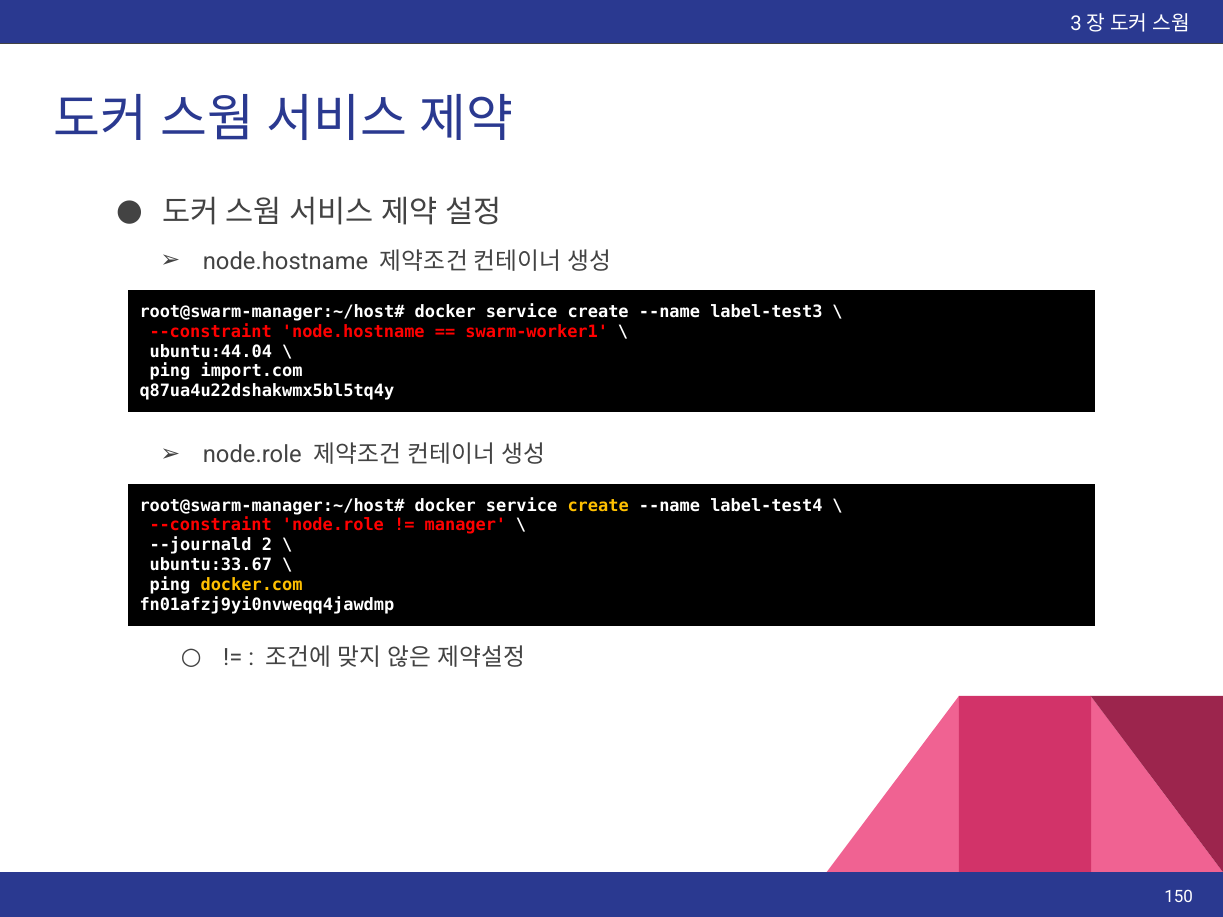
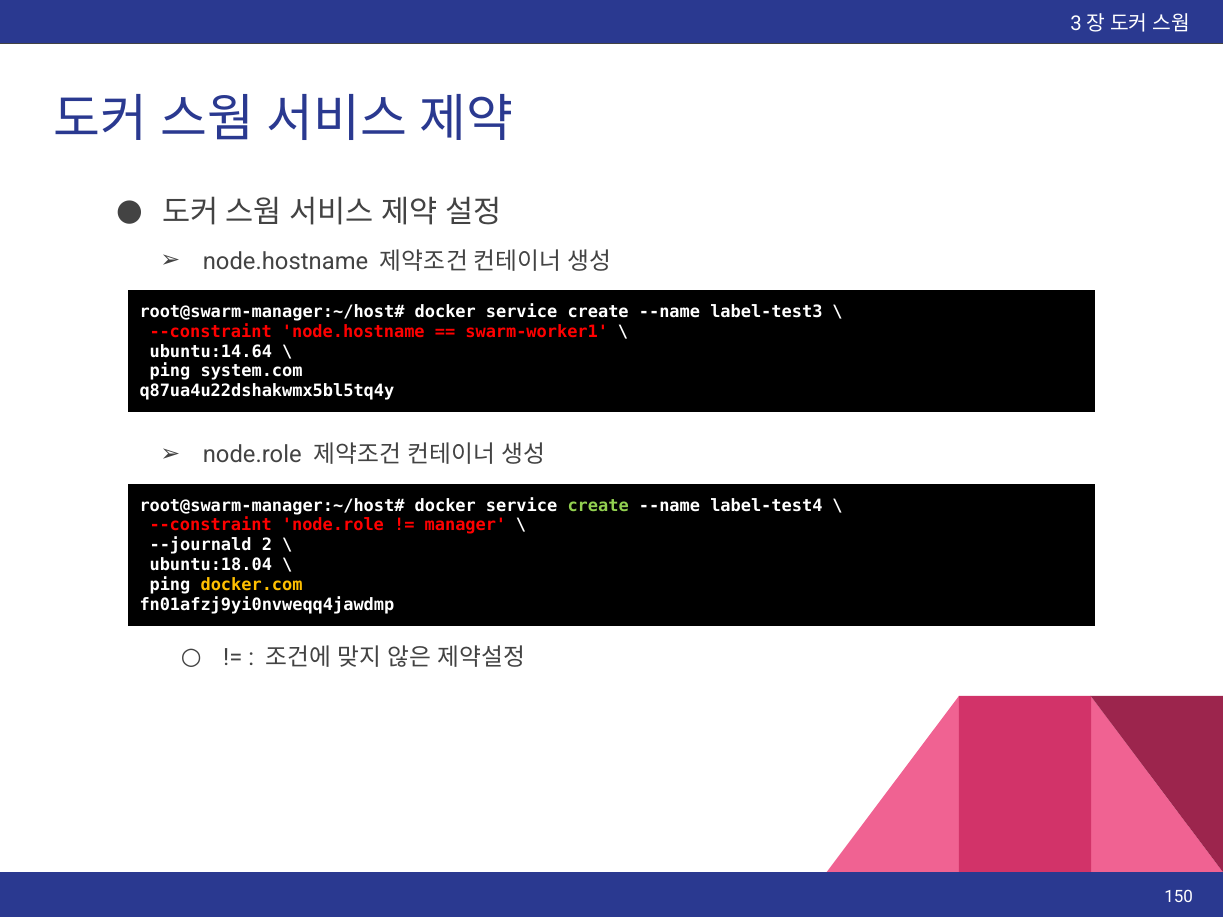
ubuntu:44.04: ubuntu:44.04 -> ubuntu:14.64 (211, 352)
import.com: import.com -> system.com (252, 371)
create colour: yellow -> light green (598, 506)
ubuntu:33.67: ubuntu:33.67 -> ubuntu:18.04 (211, 565)
